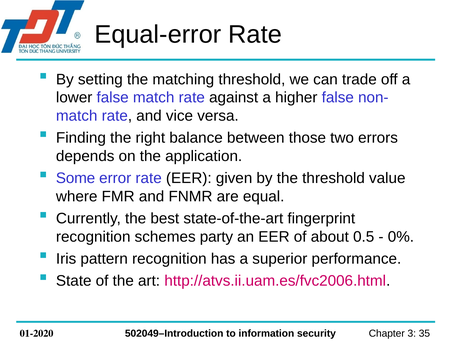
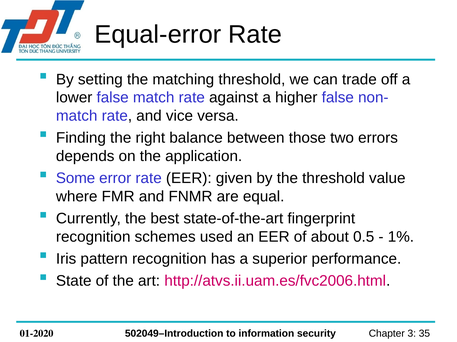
party: party -> used (216, 237)
0%: 0% -> 1% (401, 237)
